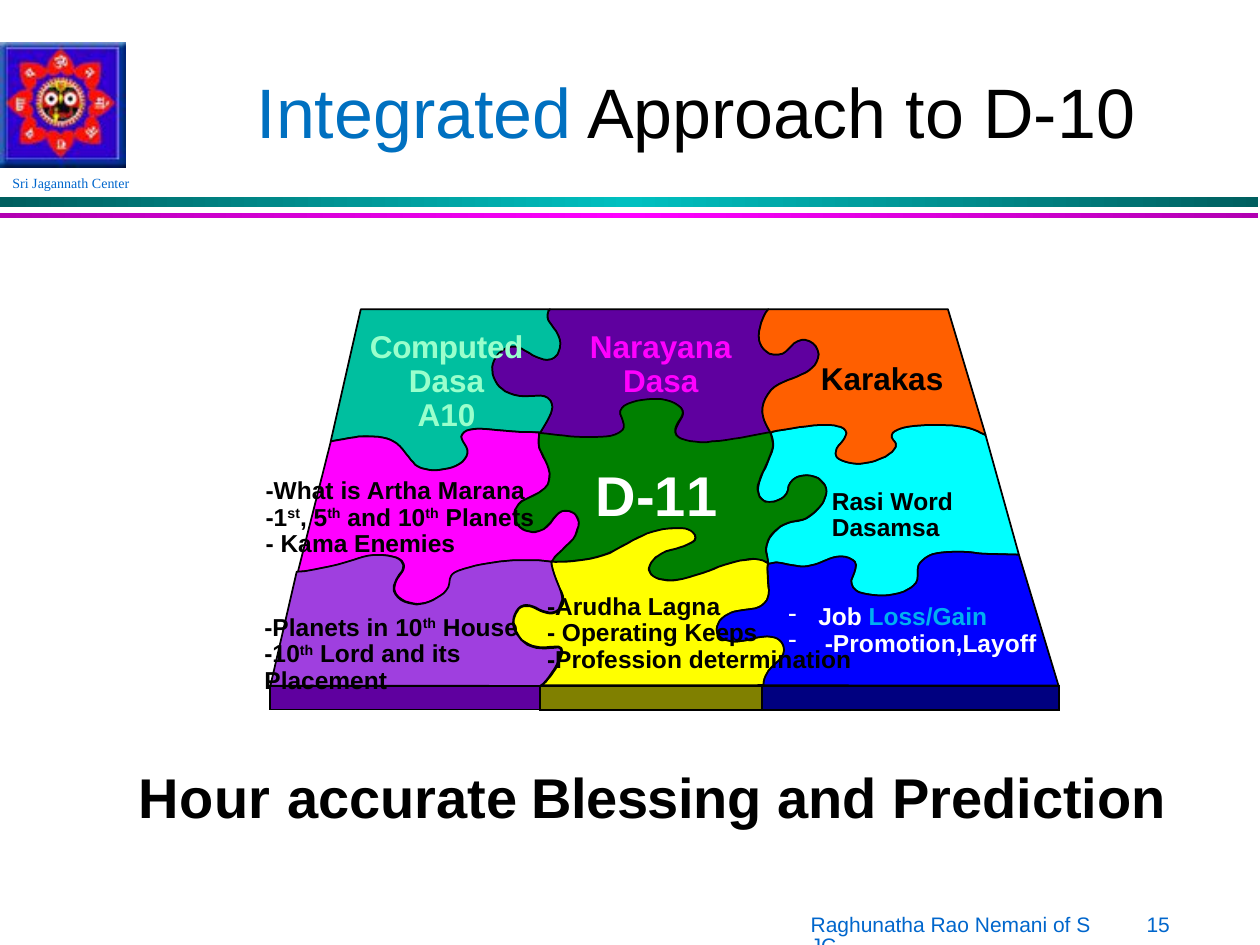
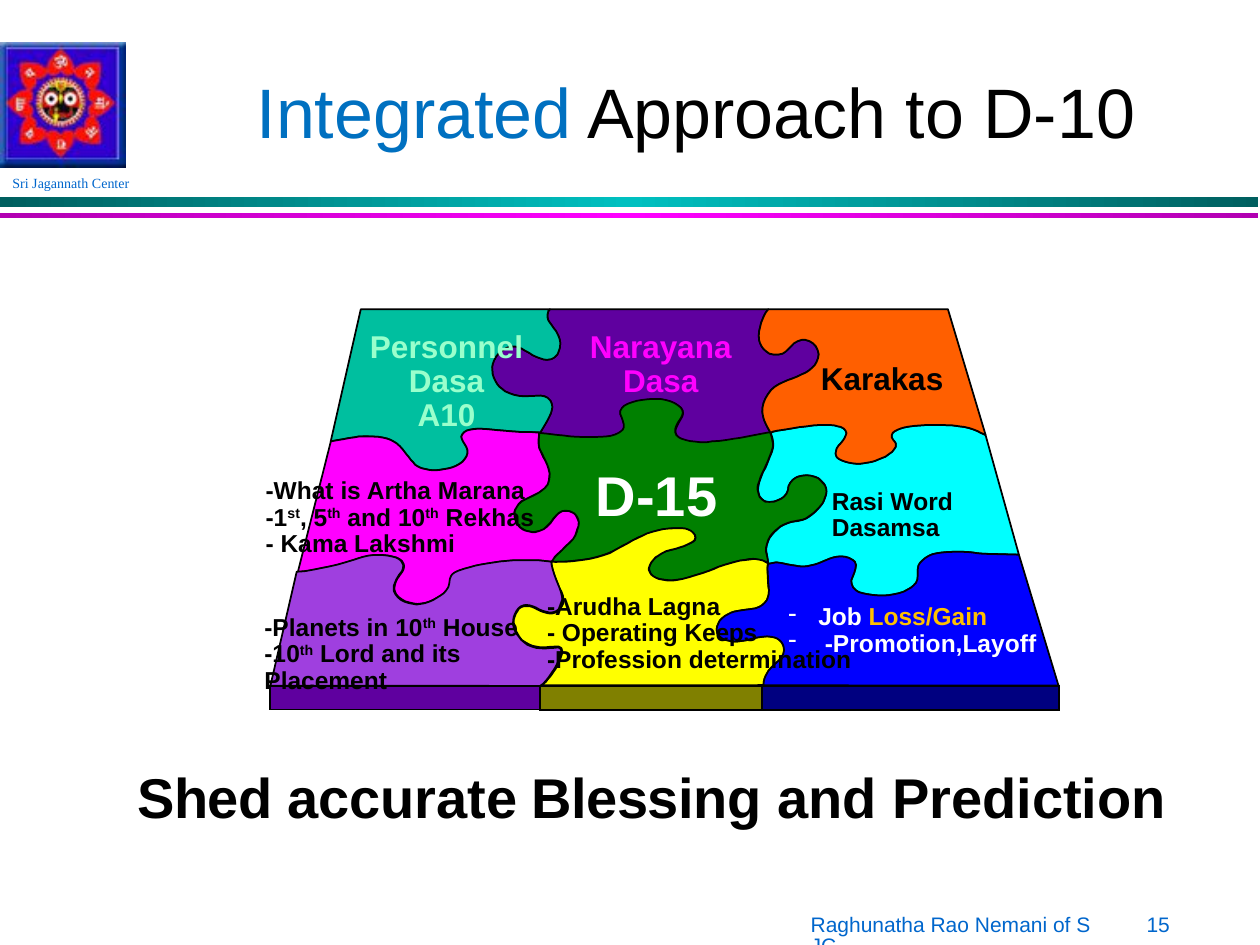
Computed: Computed -> Personnel (446, 348)
D-11: D-11 -> D-15 (657, 498)
Planets: Planets -> Rekhas (490, 518)
Enemies: Enemies -> Lakshmi (405, 545)
Loss/Gain colour: light blue -> yellow (928, 618)
Hour: Hour -> Shed (205, 800)
